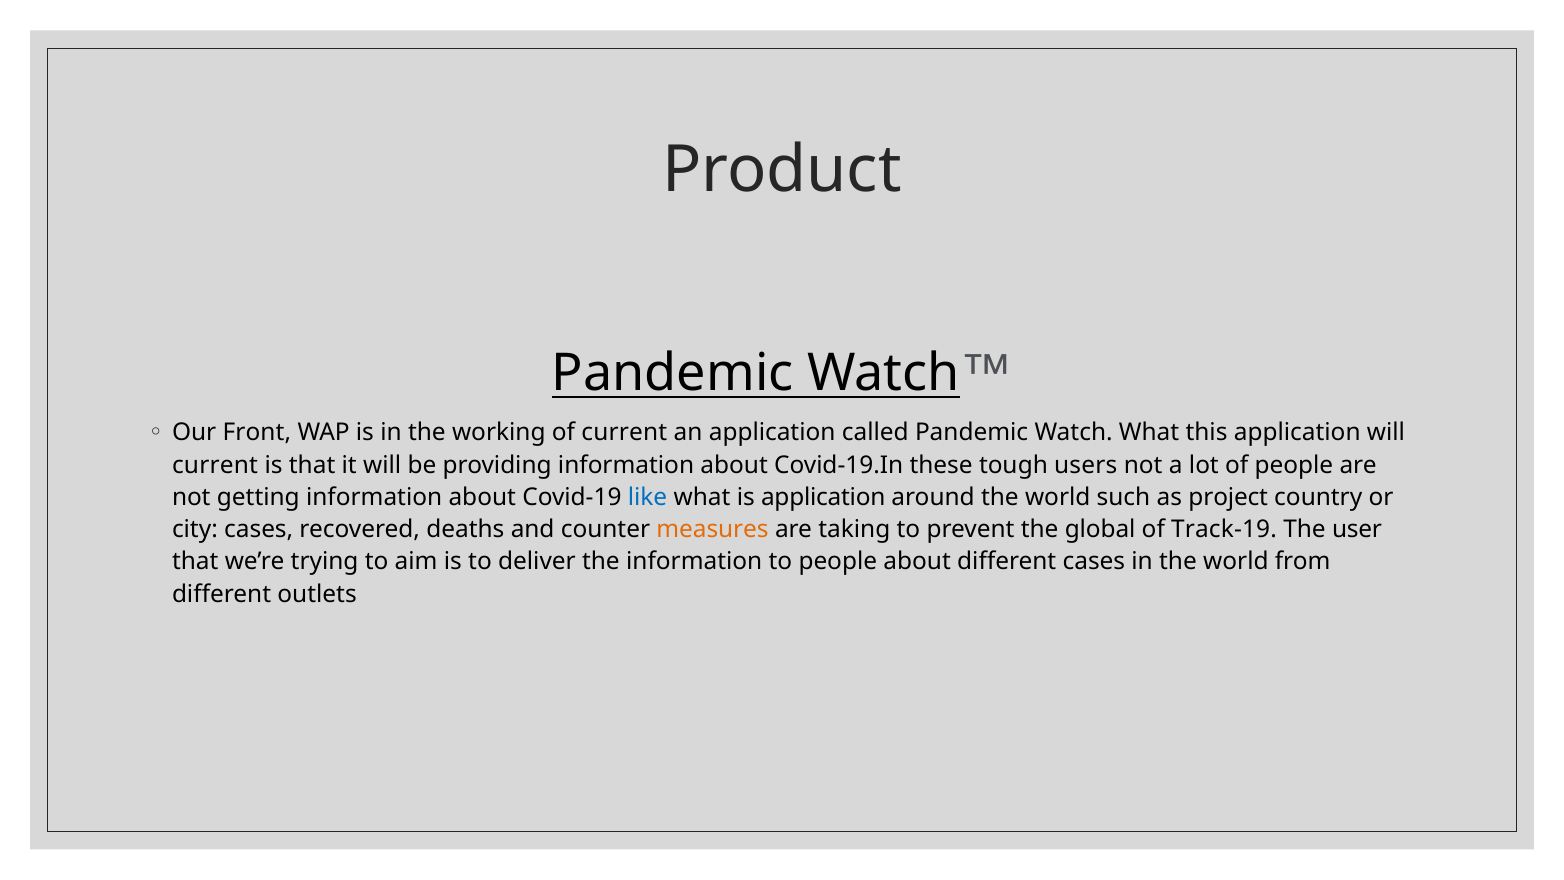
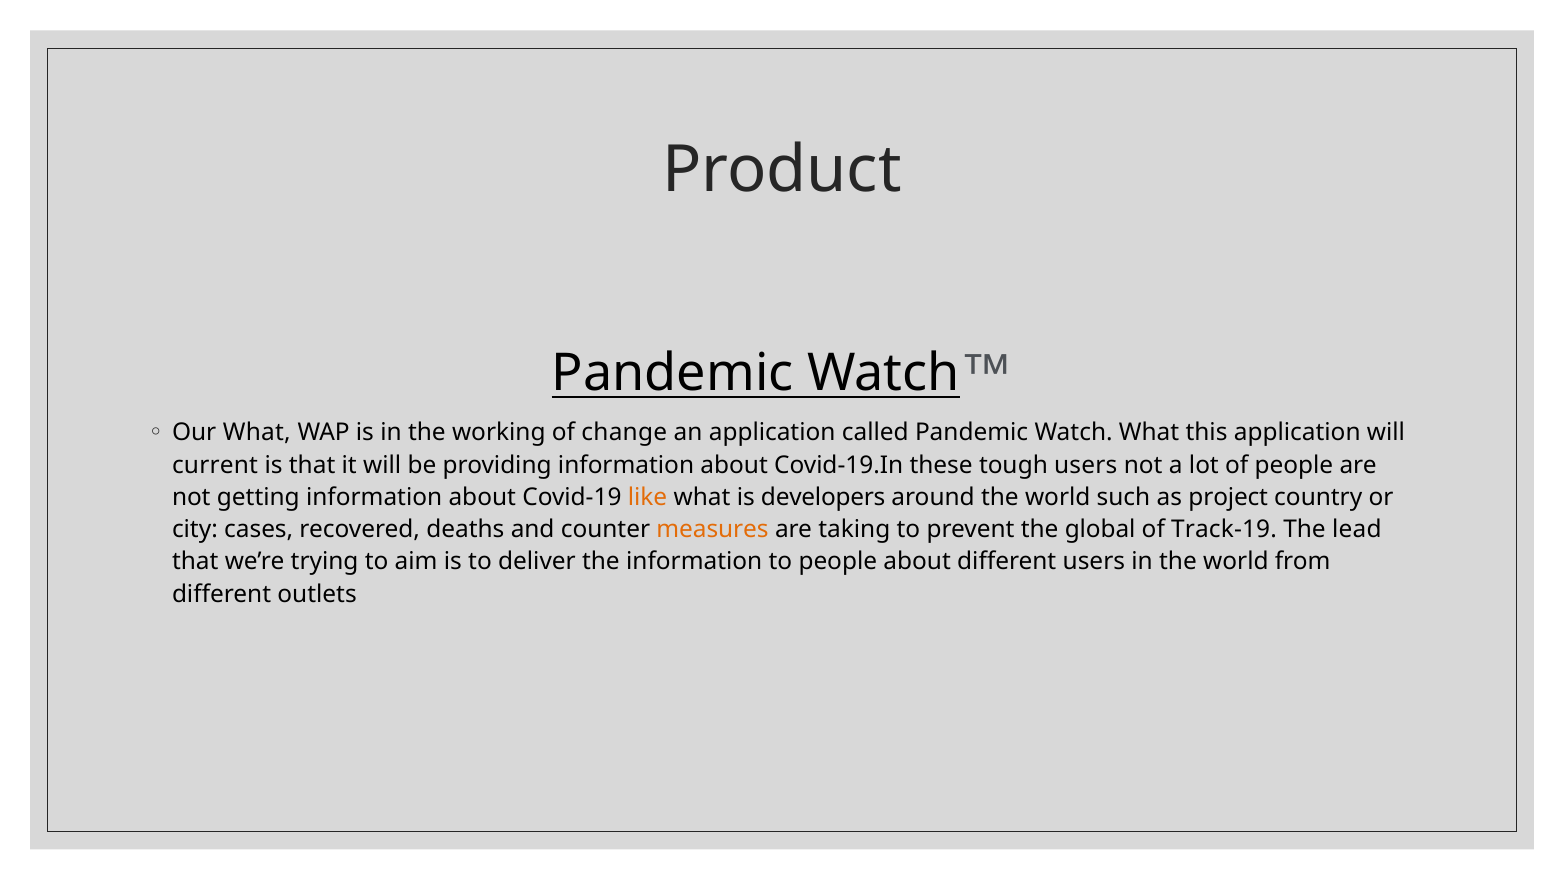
Our Front: Front -> What (257, 433)
of current: current -> change (624, 433)
like colour: blue -> orange (648, 497)
is application: application -> developers (823, 497)
user: user -> lead (1357, 529)
different cases: cases -> users (1094, 562)
